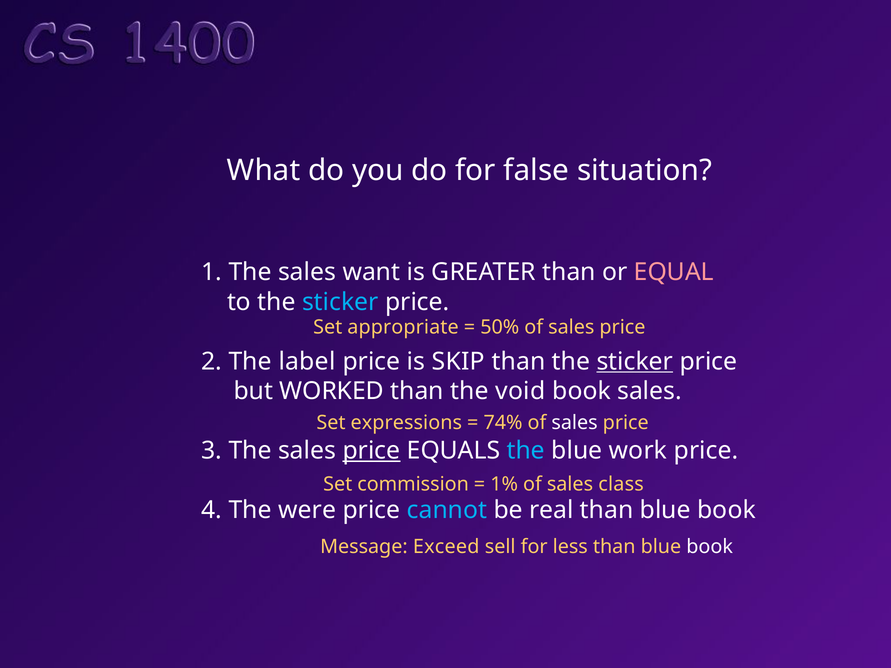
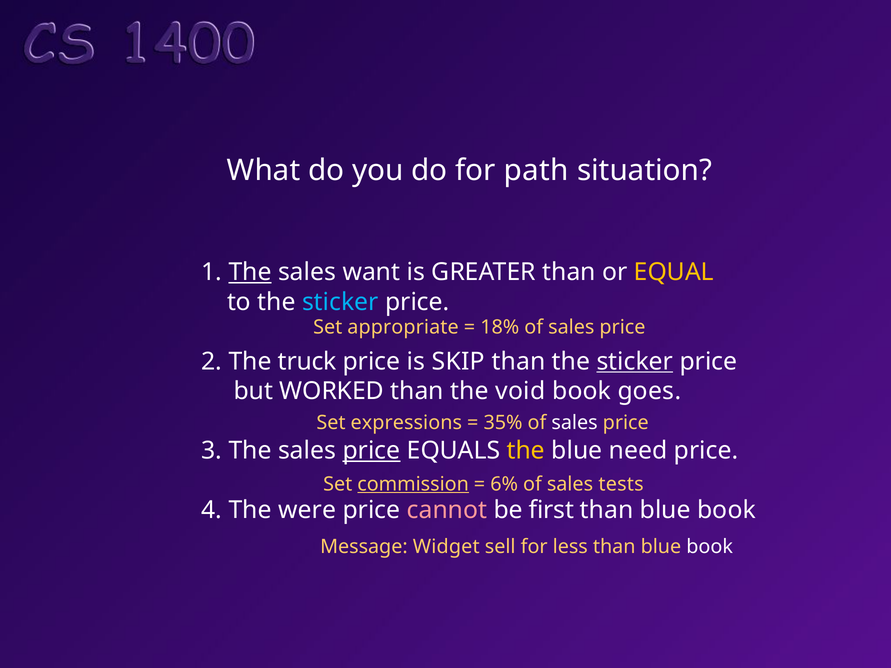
false: false -> path (536, 171)
The underline: none -> present (250, 272)
EQUAL colour: pink -> yellow (674, 272)
50%: 50% -> 18% (500, 327)
label: label -> truck (307, 361)
book sales: sales -> goes (649, 391)
74%: 74% -> 35% (503, 423)
the colour: light blue -> yellow (526, 451)
work: work -> need (638, 451)
commission underline: none -> present (413, 484)
1%: 1% -> 6% (504, 484)
class: class -> tests (621, 484)
cannot colour: light blue -> pink (447, 510)
real: real -> first (551, 510)
Exceed: Exceed -> Widget (446, 547)
